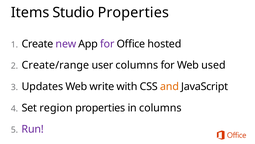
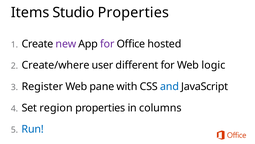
Create/range: Create/range -> Create/where (56, 65)
user columns: columns -> different (137, 65)
used: used -> logic (213, 65)
Updates: Updates -> Register (42, 86)
write: write -> pane (102, 86)
and colour: orange -> blue (170, 86)
Run colour: purple -> blue (33, 129)
